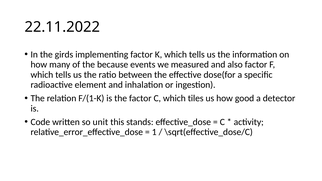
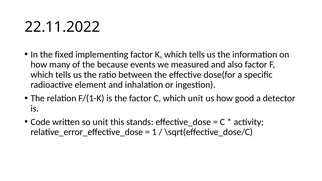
girds: girds -> fixed (64, 54)
which tiles: tiles -> unit (196, 98)
